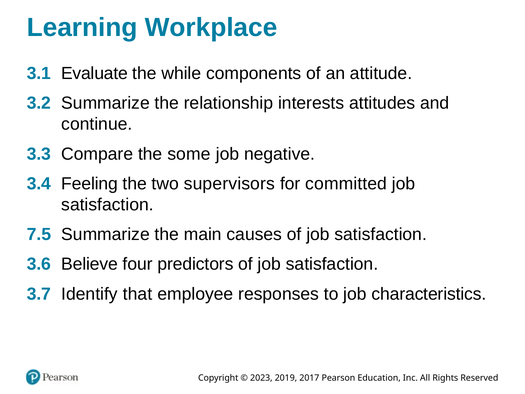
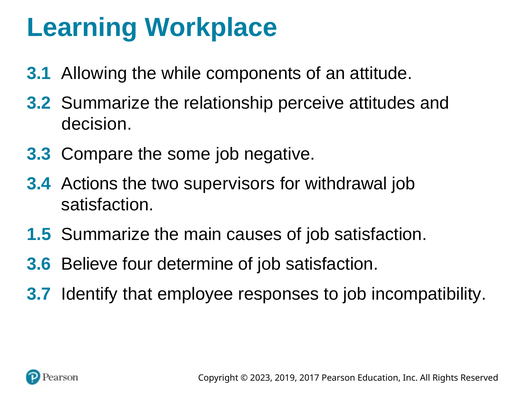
Evaluate: Evaluate -> Allowing (94, 73)
interests: interests -> perceive (311, 103)
continue: continue -> decision (97, 124)
Feeling: Feeling -> Actions (90, 184)
committed: committed -> withdrawal (346, 184)
7.5: 7.5 -> 1.5 (39, 234)
predictors: predictors -> determine (196, 264)
characteristics: characteristics -> incompatibility (429, 294)
